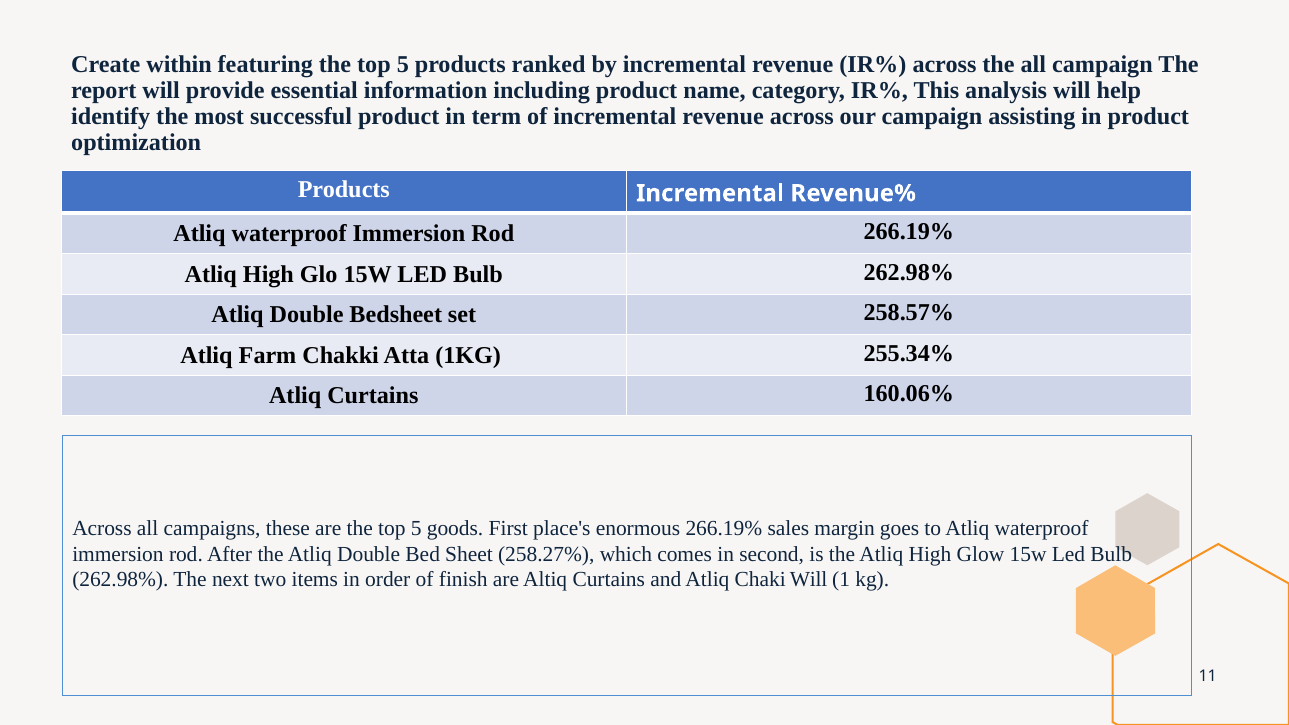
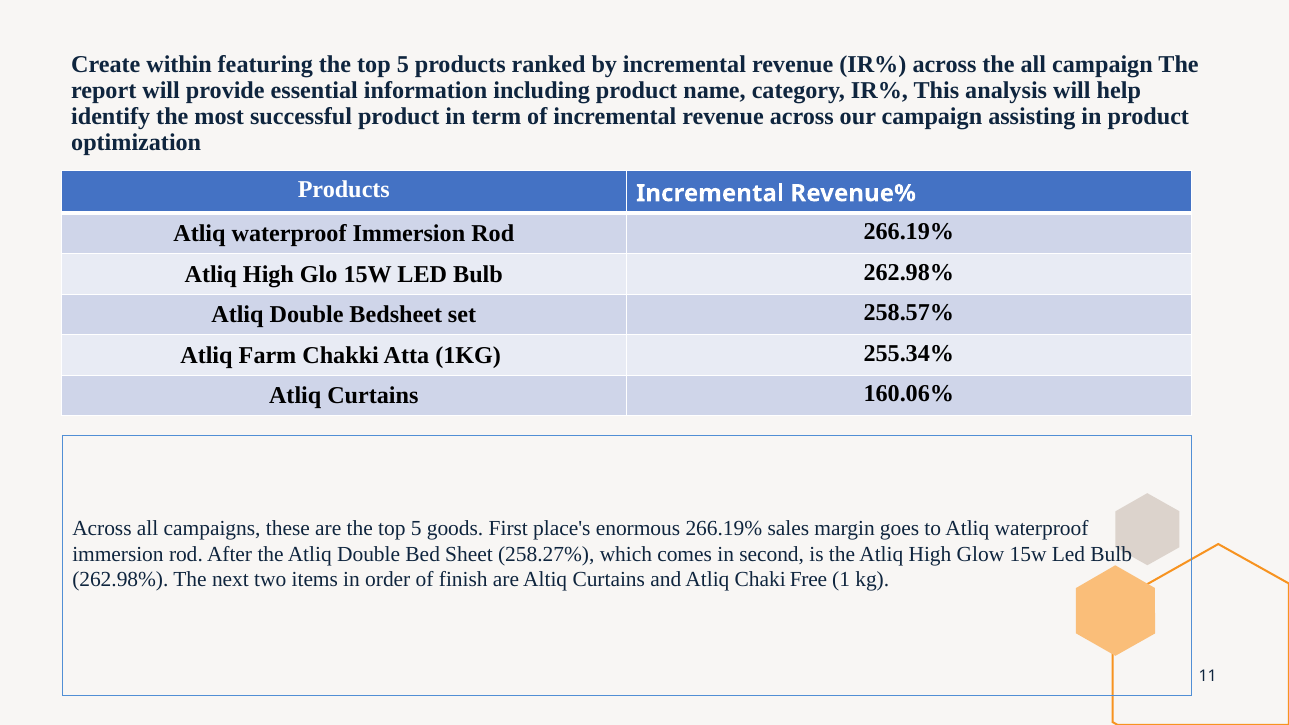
Chaki Will: Will -> Free (808, 580)
